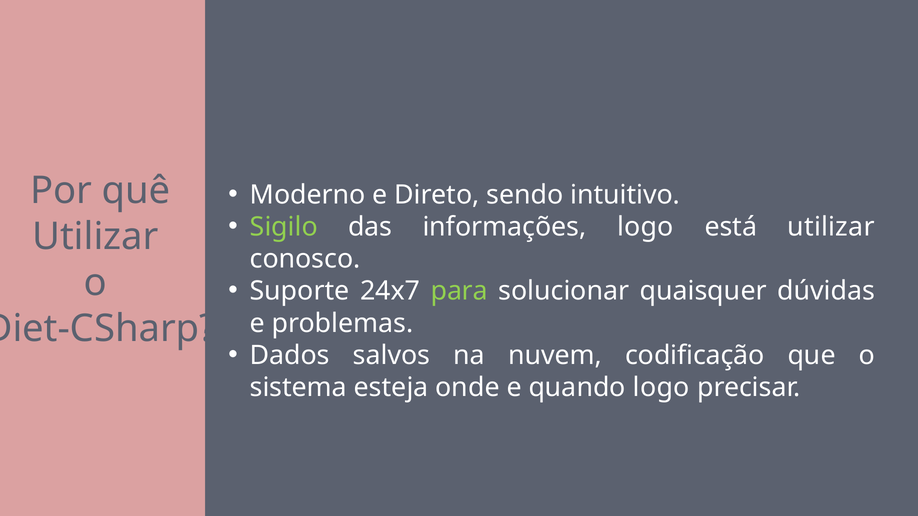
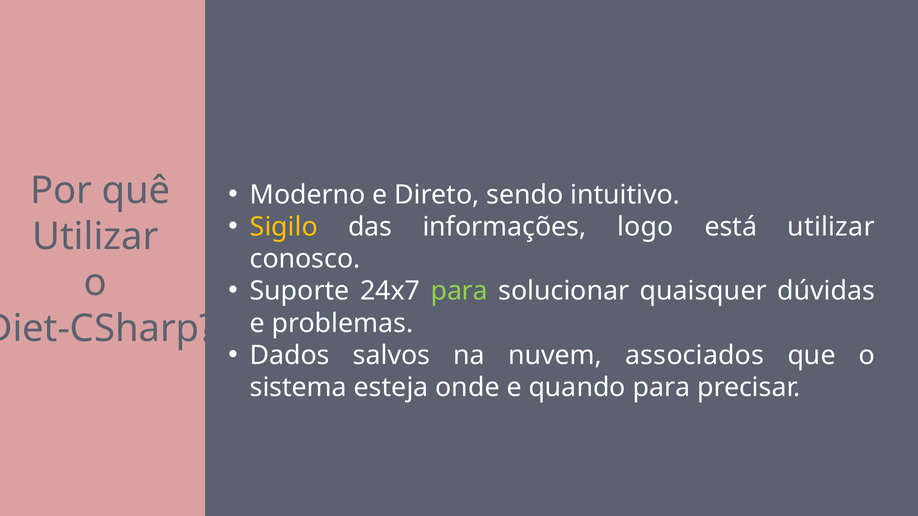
Sigilo colour: light green -> yellow (284, 227)
codificação: codificação -> associados (695, 356)
quando logo: logo -> para (661, 388)
